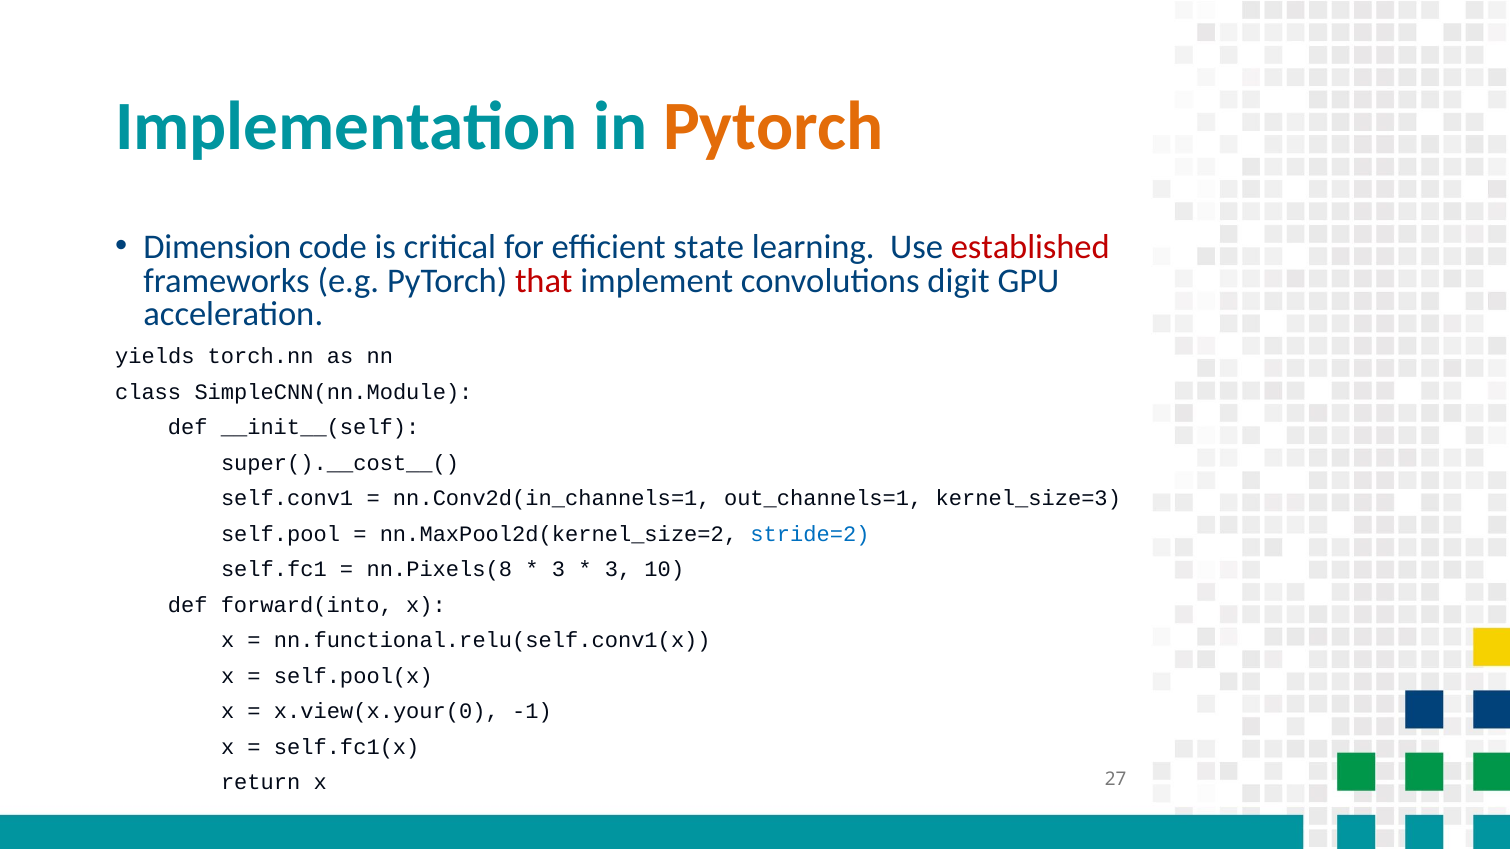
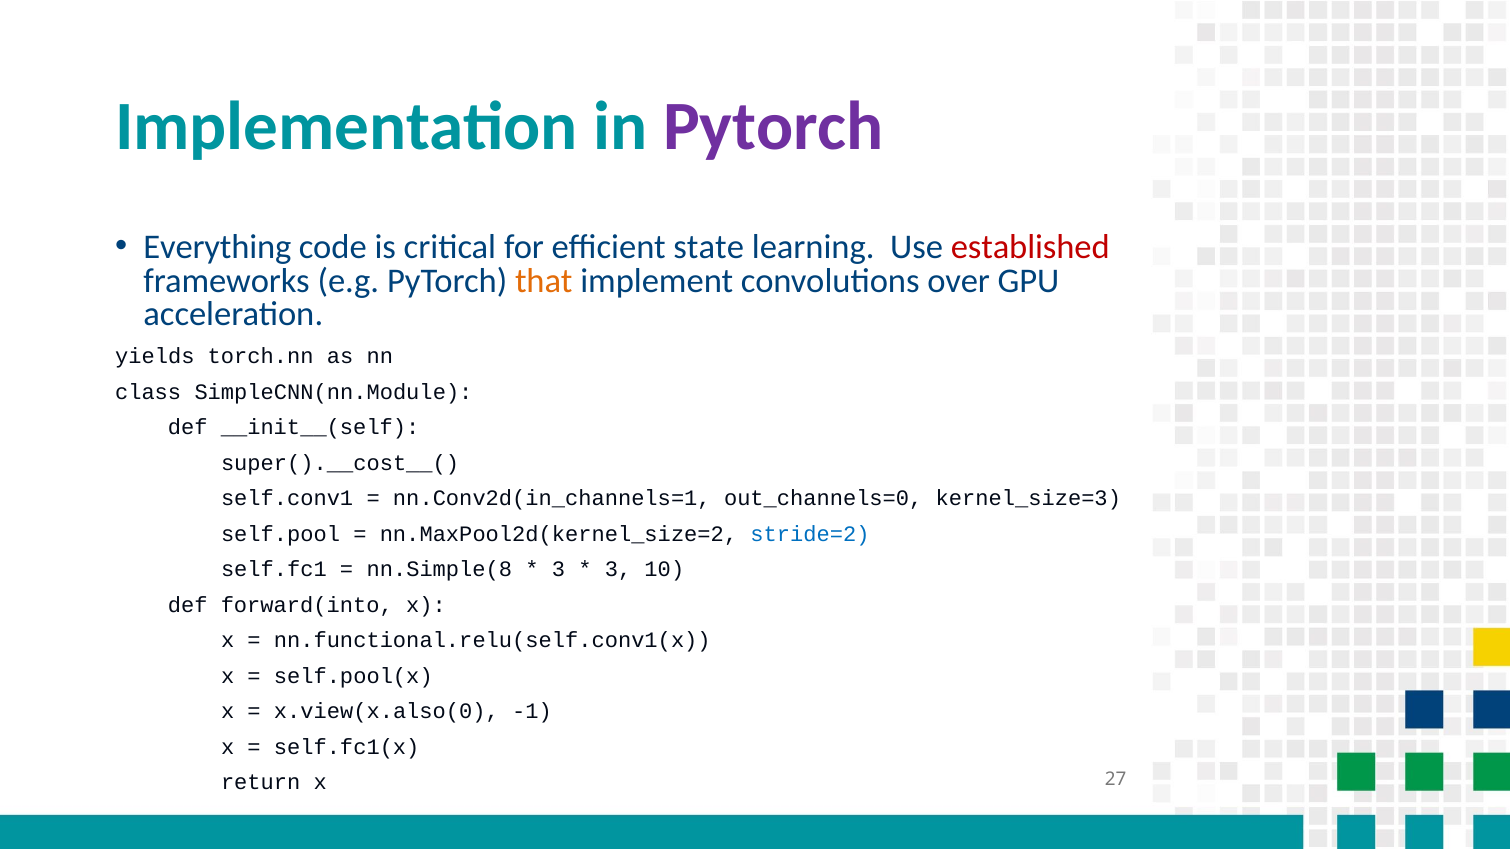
Pytorch colour: orange -> purple (774, 127)
Dimension: Dimension -> Everything (217, 247)
that colour: red -> orange (544, 281)
digit: digit -> over (959, 281)
out_channels=1: out_channels=1 -> out_channels=0 (823, 499)
nn.Pixels(8: nn.Pixels(8 -> nn.Simple(8 (439, 570)
x.view(x.your(0: x.view(x.your(0 -> x.view(x.also(0 (386, 712)
